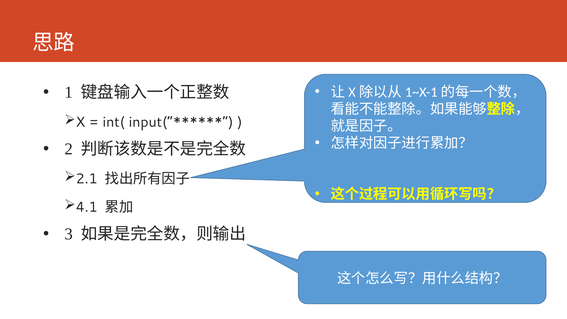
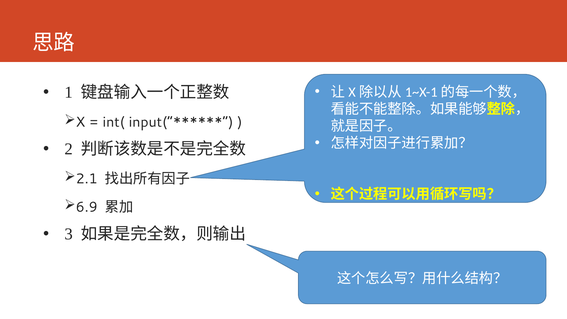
4.1: 4.1 -> 6.9 (87, 207)
